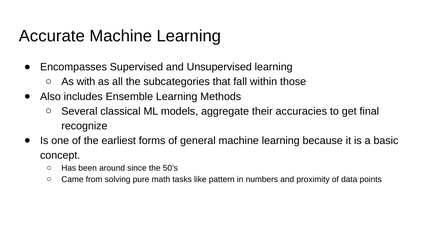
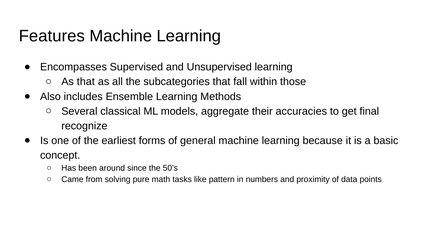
Accurate: Accurate -> Features (52, 36)
As with: with -> that (86, 82)
